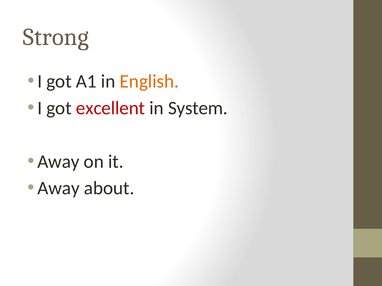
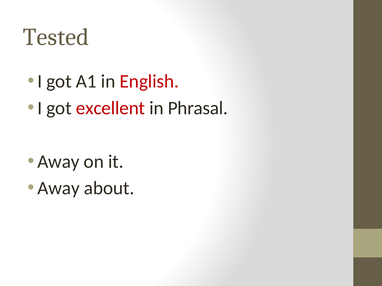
Strong: Strong -> Tested (56, 37)
English colour: orange -> red (149, 82)
System: System -> Phrasal (198, 108)
